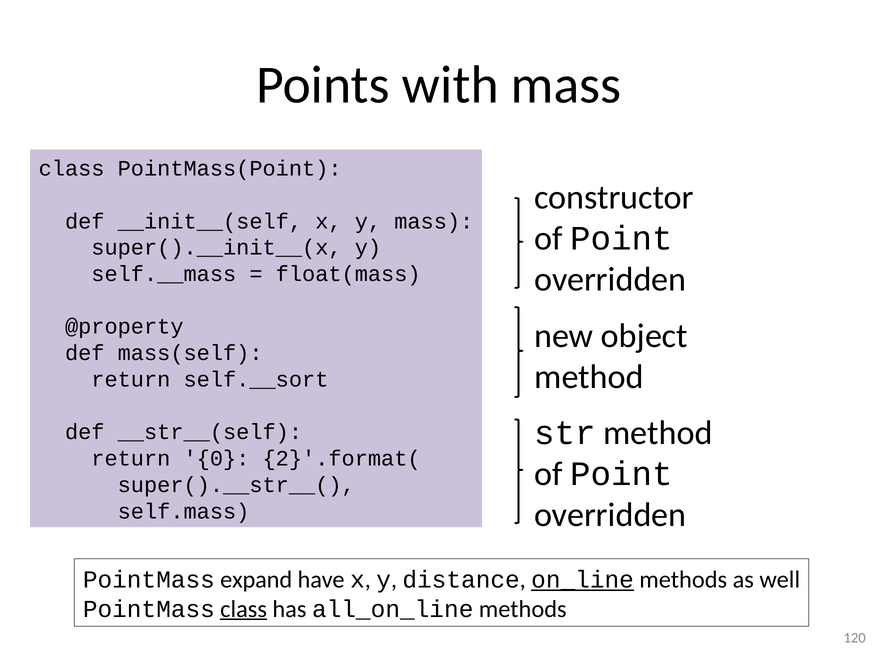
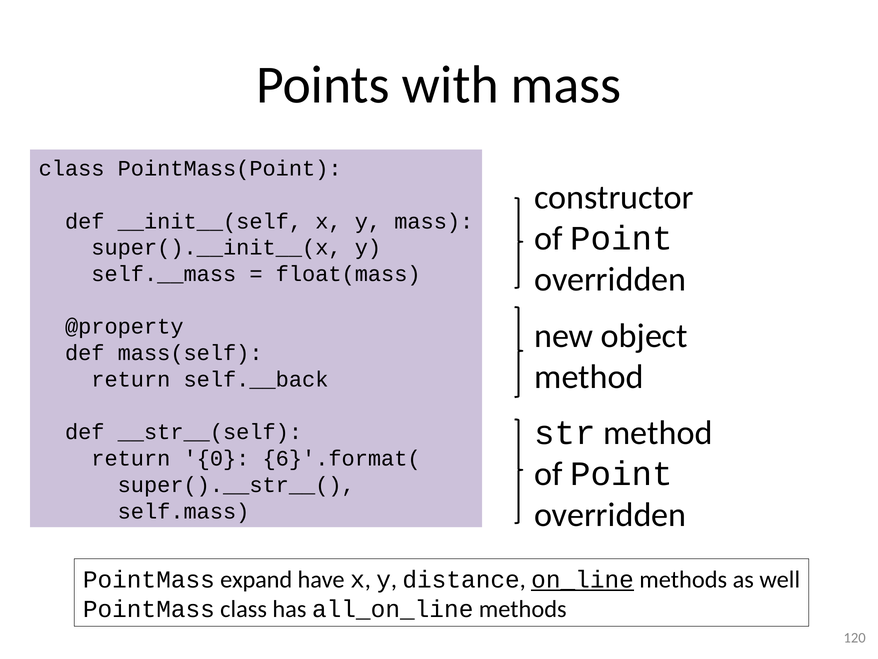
self.__sort: self.__sort -> self.__back (256, 379)
2}'.format(: 2}'.format( -> 6}'.format( (342, 458)
class underline: present -> none (244, 609)
